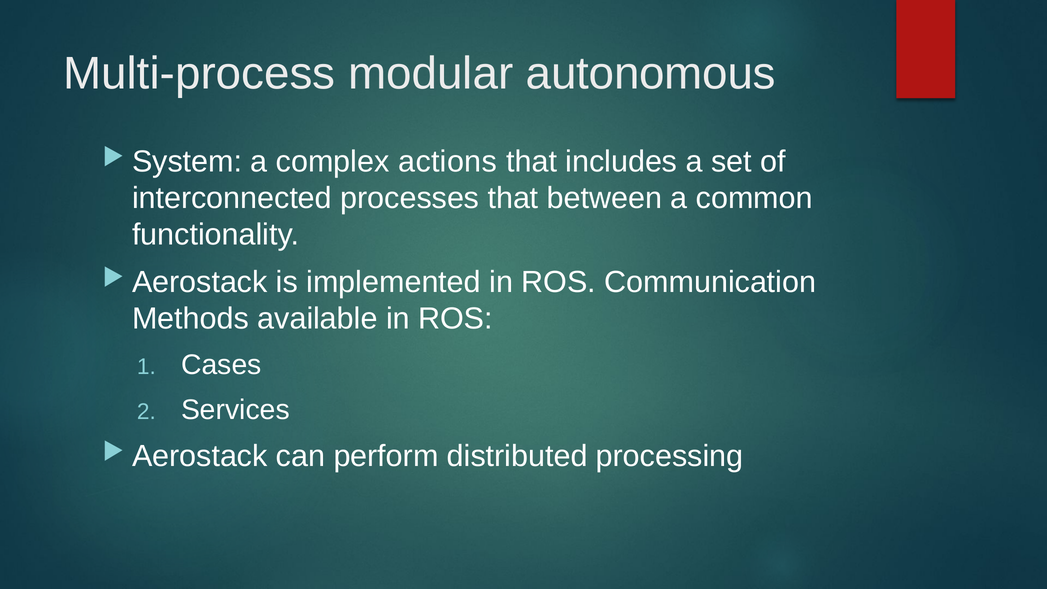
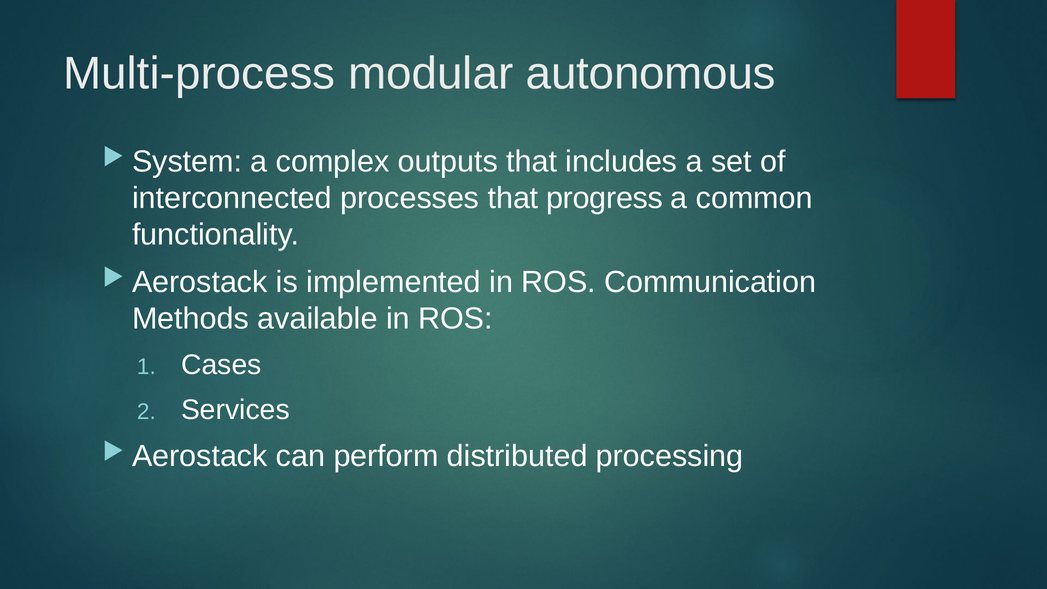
actions: actions -> outputs (448, 161)
between: between -> progress (605, 198)
